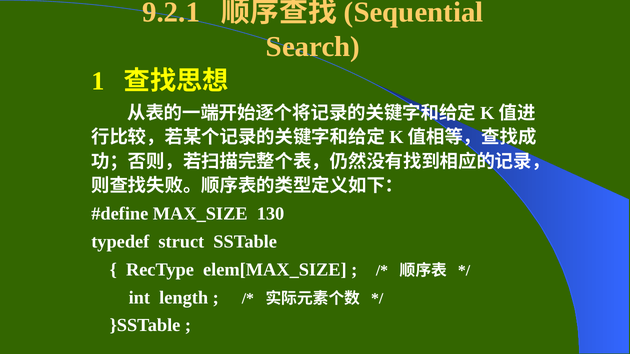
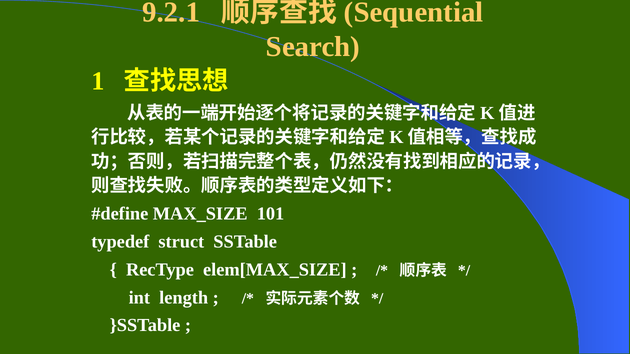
130: 130 -> 101 (271, 214)
